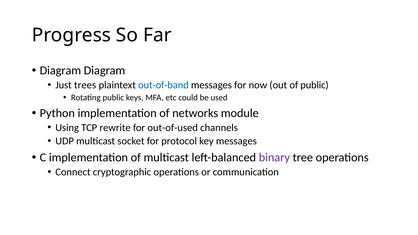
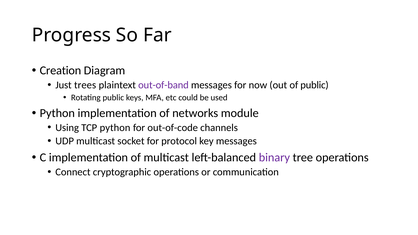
Diagram: Diagram -> Creation (60, 71)
out-of-band colour: blue -> purple (163, 85)
TCP rewrite: rewrite -> python (115, 128)
out-of-used: out-of-used -> out-of-code (173, 128)
